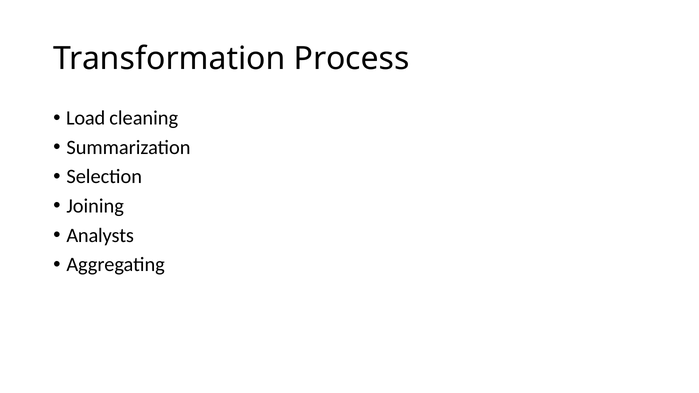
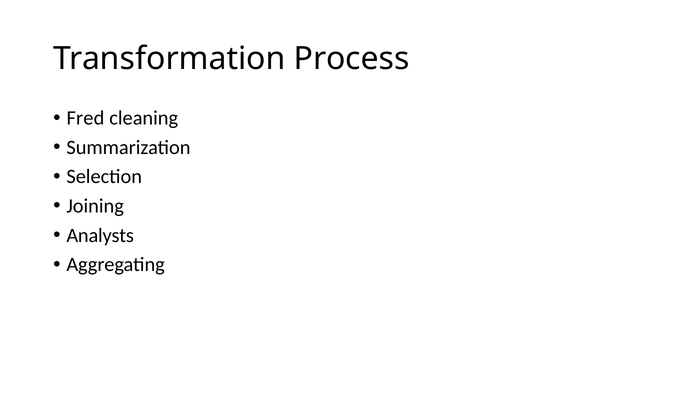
Load: Load -> Fred (85, 118)
